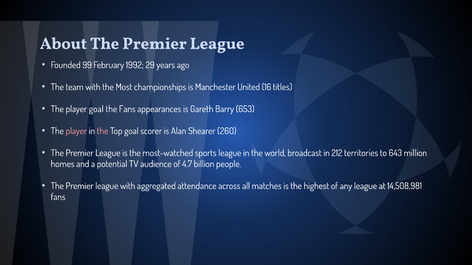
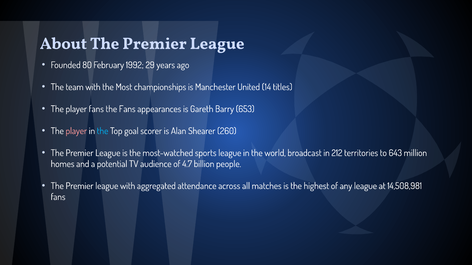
99: 99 -> 80 (87, 65)
16: 16 -> 14 (266, 87)
player goal: goal -> fans (96, 109)
the colour: pink -> light blue (103, 131)
